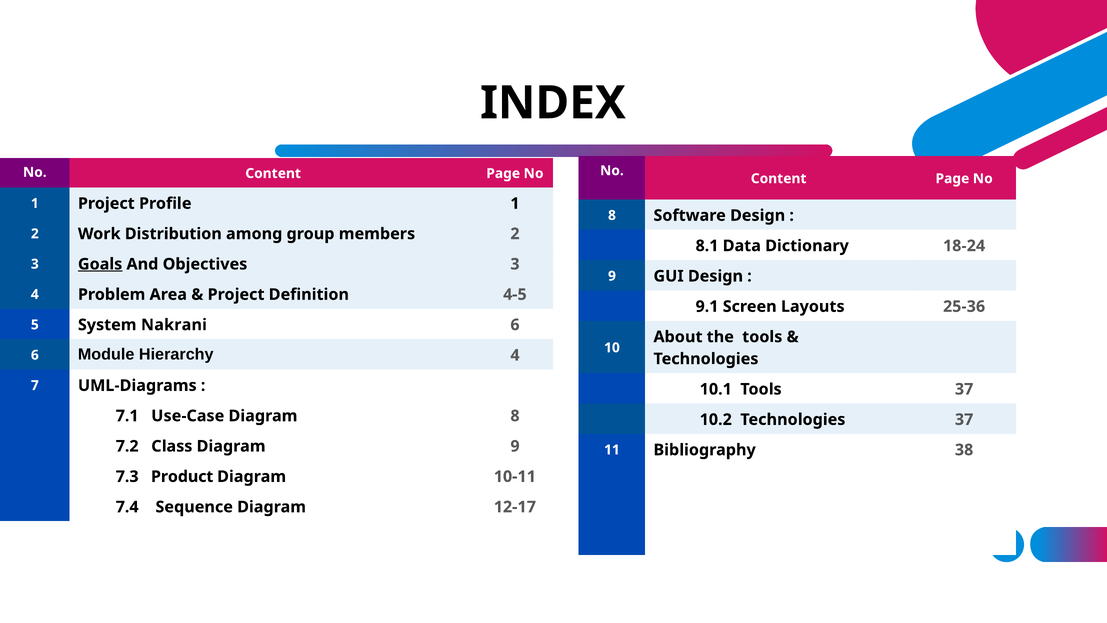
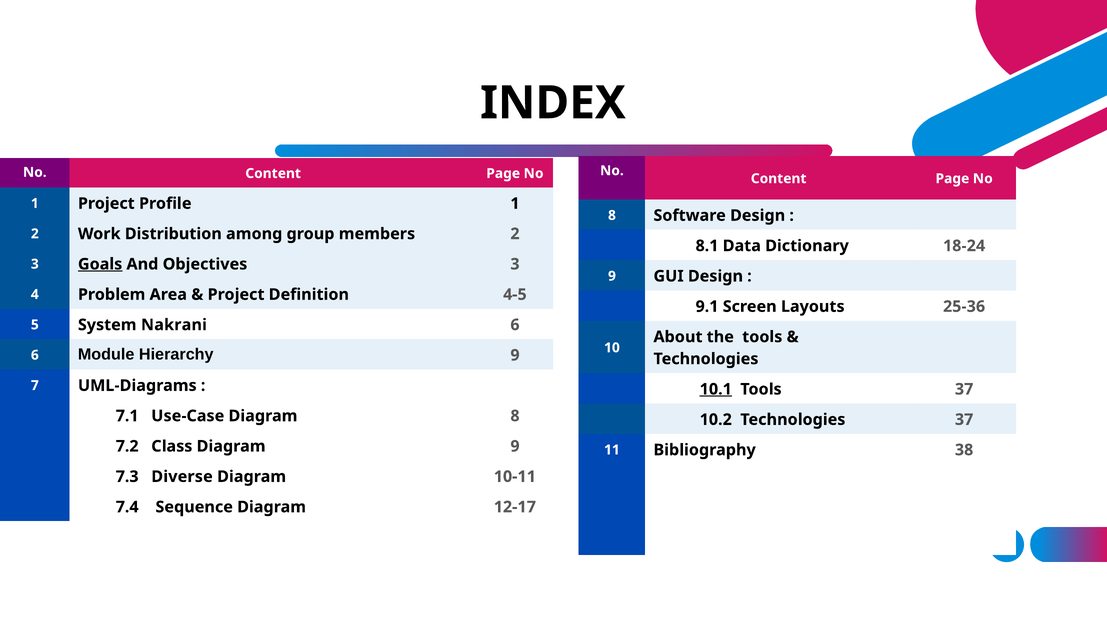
Hierarchy 4: 4 -> 9 (515, 355)
10.1 underline: none -> present (716, 389)
Product: Product -> Diverse (182, 476)
